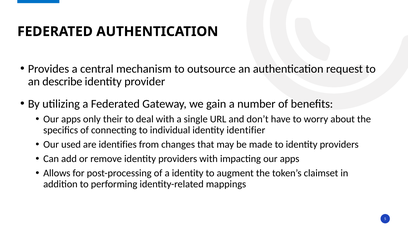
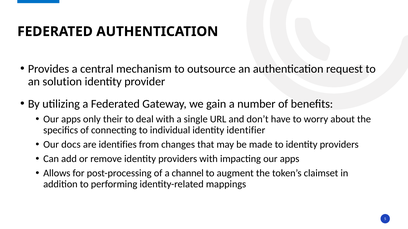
describe: describe -> solution (62, 82)
used: used -> docs (71, 145)
a identity: identity -> channel (188, 174)
